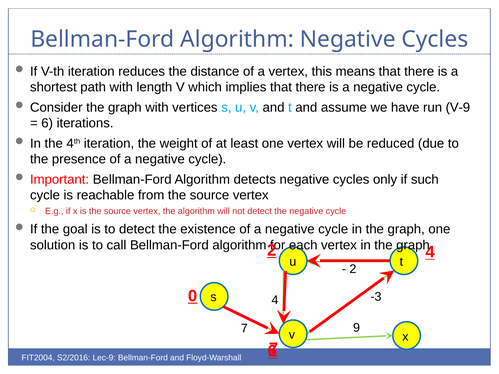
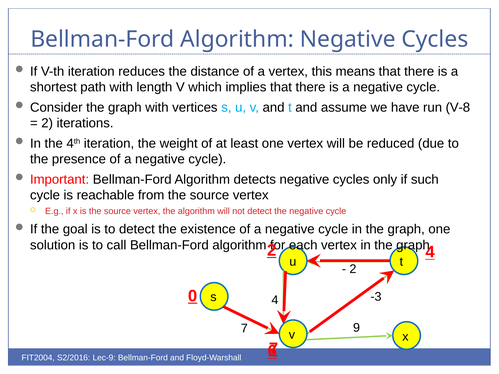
V-9: V-9 -> V-8 (458, 107)
6: 6 -> 2 (47, 123)
